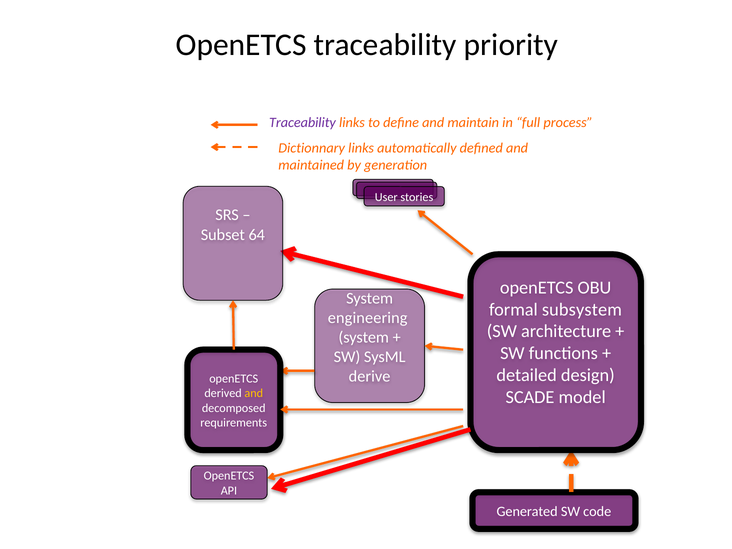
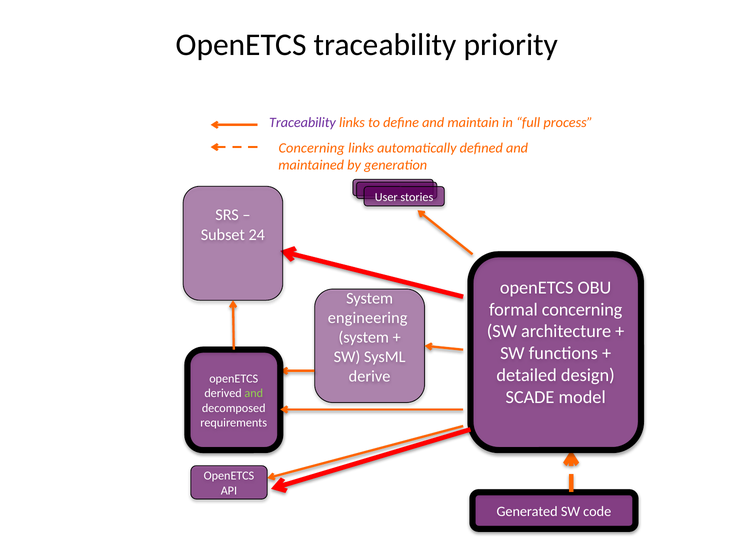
Dictionnary: Dictionnary -> Concerning (312, 148)
64: 64 -> 24 (257, 235)
formal subsystem: subsystem -> concerning (582, 309)
and colour: yellow -> light green (254, 393)
